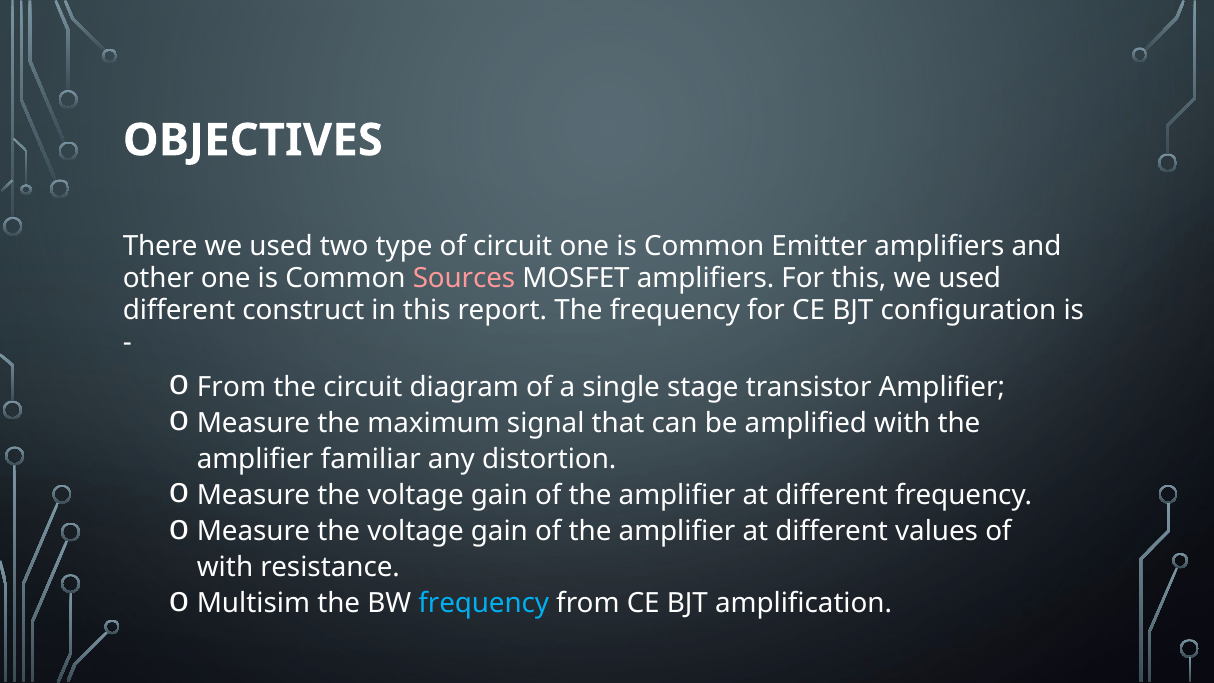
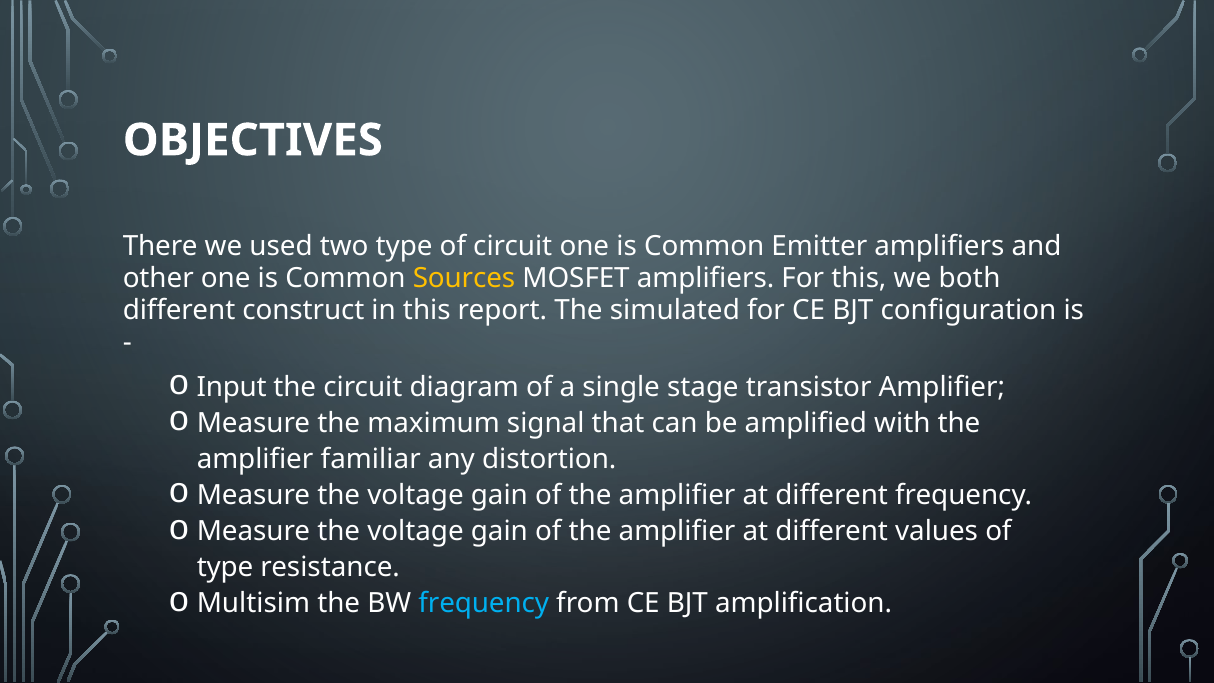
Sources colour: pink -> yellow (464, 278)
this we used: used -> both (970, 278)
The frequency: frequency -> simulated (675, 310)
From: From -> Input (232, 387)
with: with -> type (225, 568)
